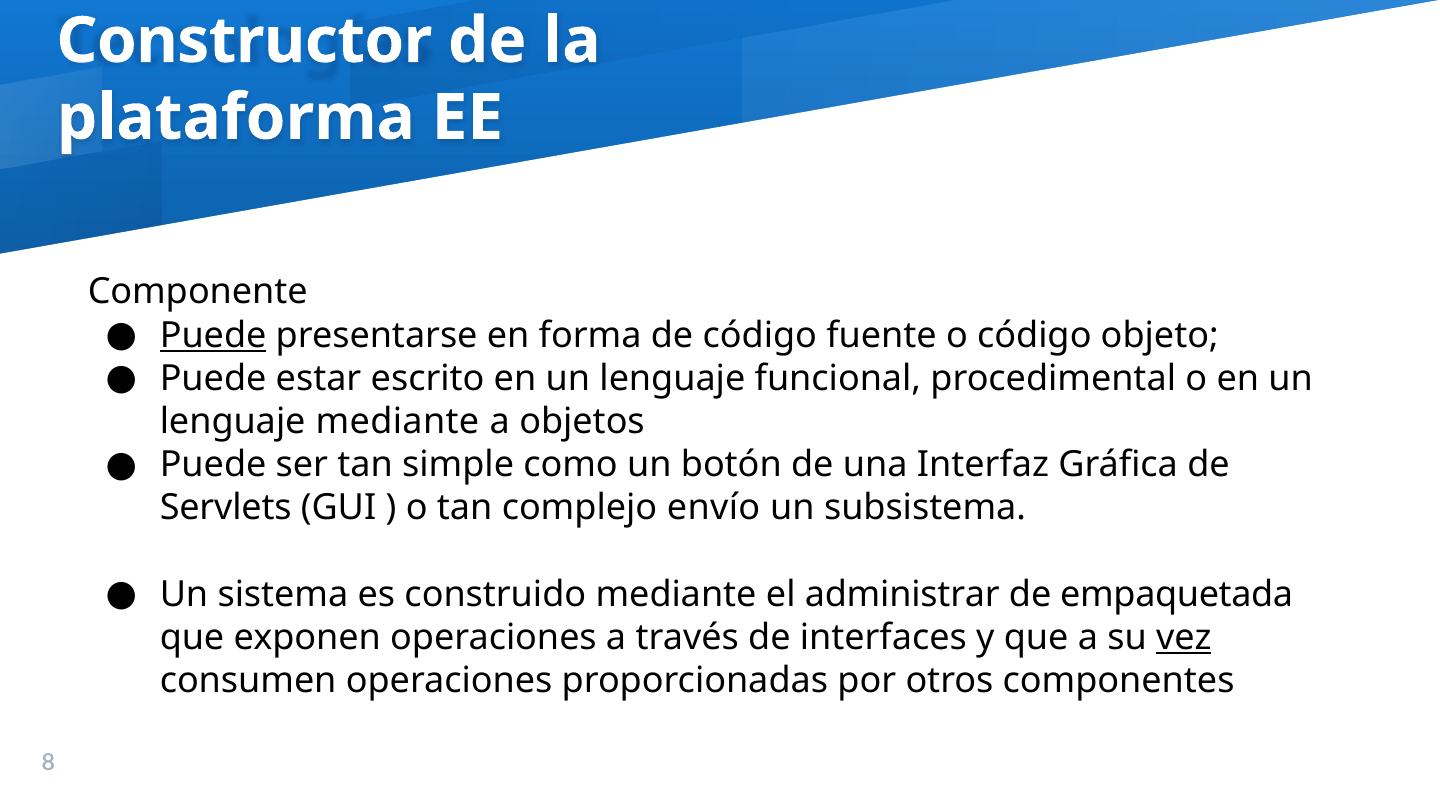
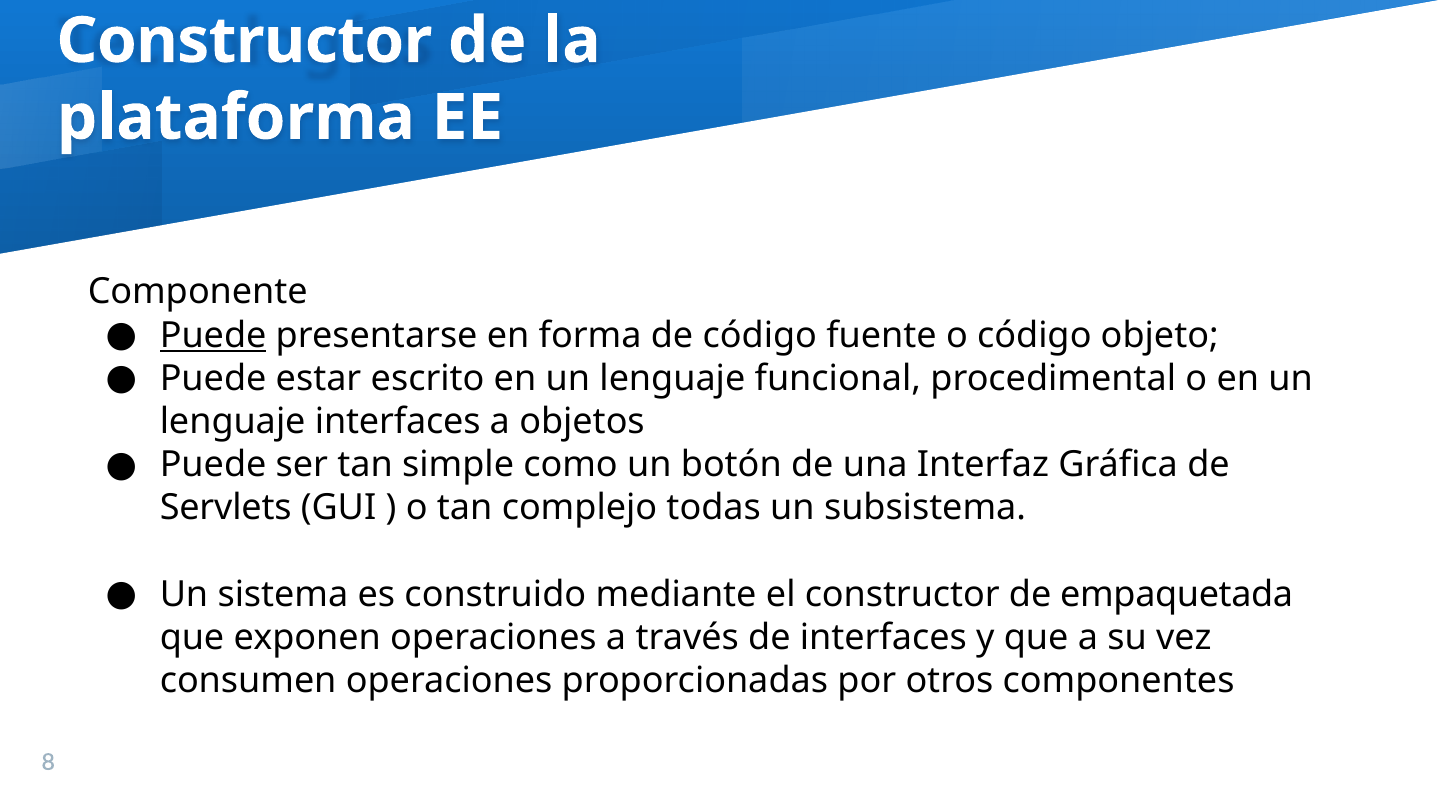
lenguaje mediante: mediante -> interfaces (398, 422)
envío: envío -> todas (714, 508)
el administrar: administrar -> constructor (902, 594)
vez underline: present -> none (1184, 638)
